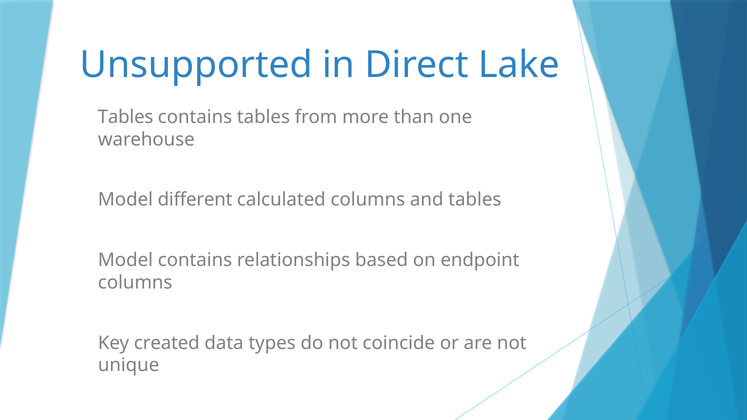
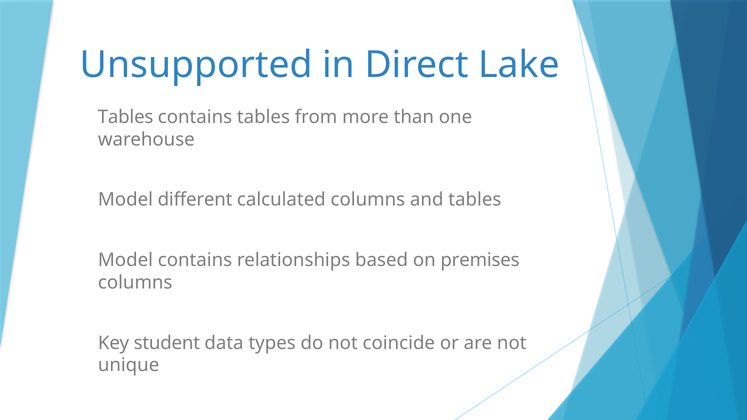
endpoint: endpoint -> premises (480, 260)
created: created -> student (167, 343)
